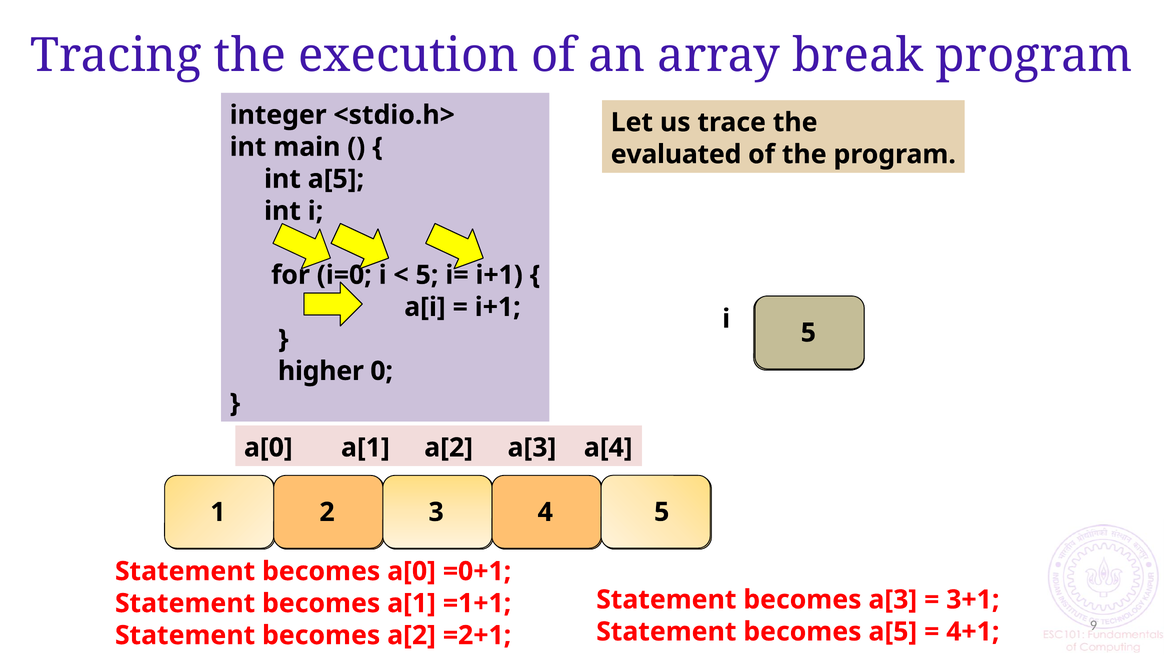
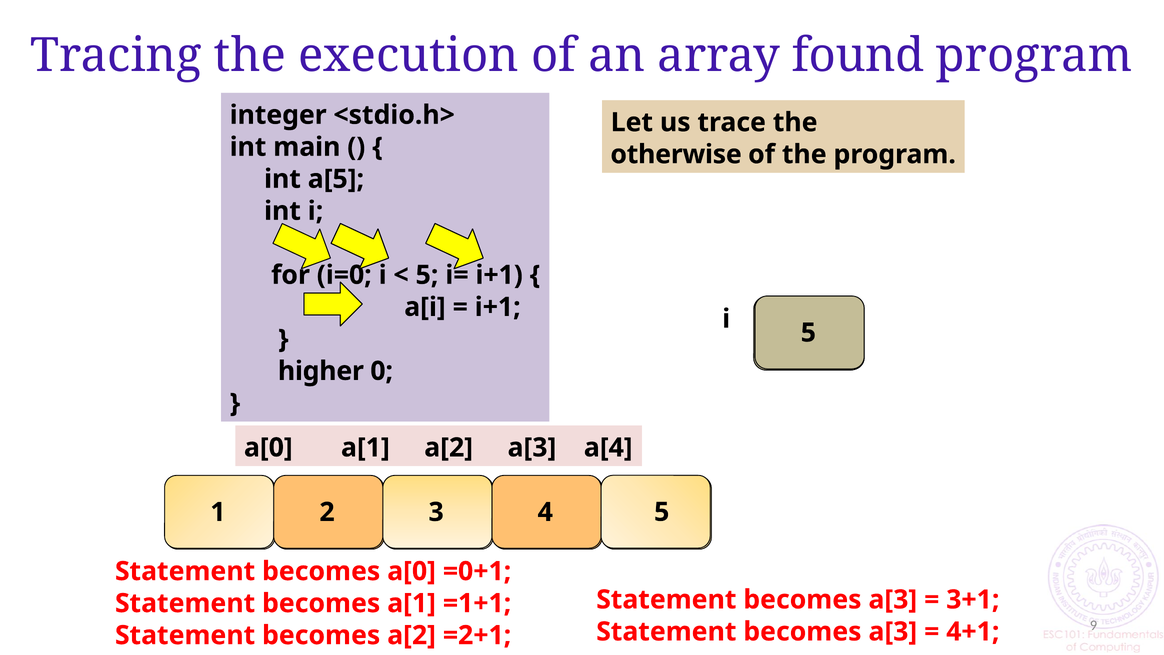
break: break -> found (858, 56)
evaluated: evaluated -> otherwise (676, 154)
a[5: a[5 -> a[3 (893, 631)
